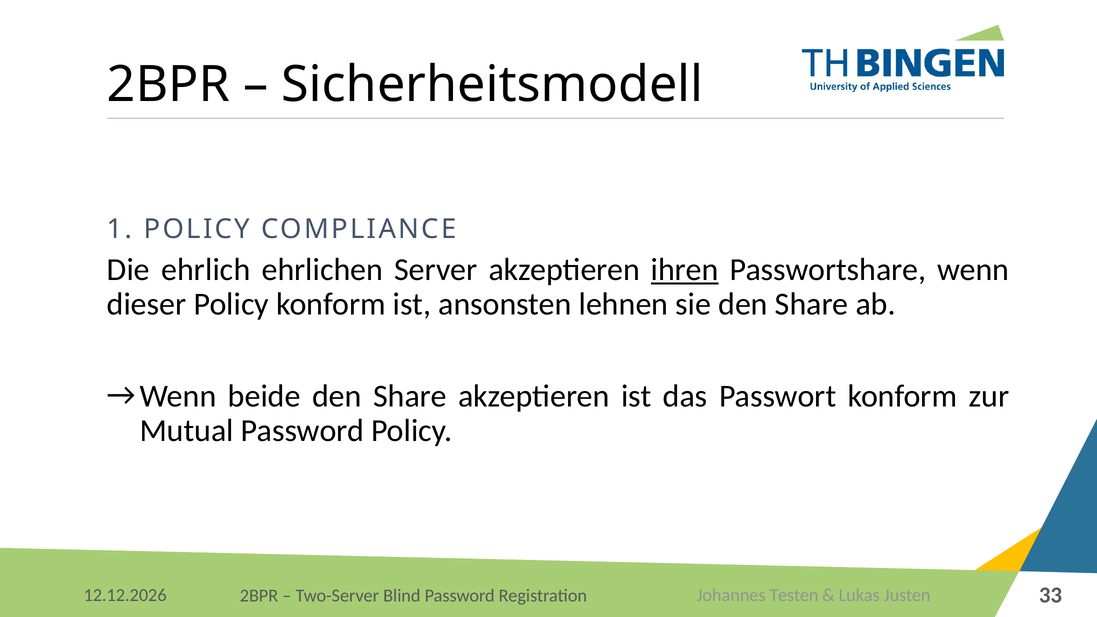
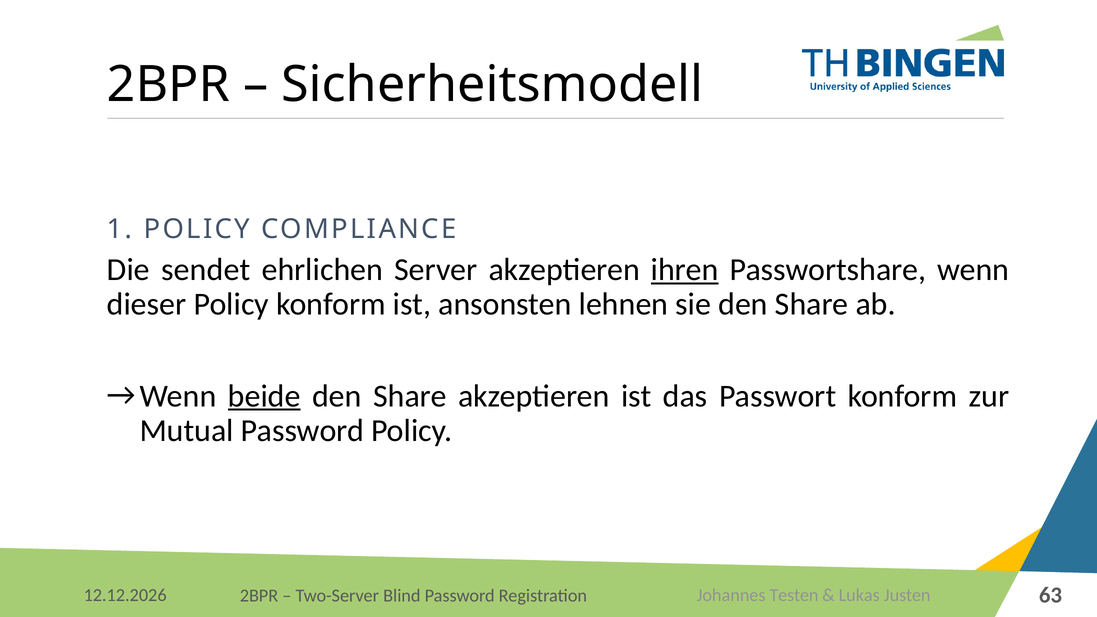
ehrlich: ehrlich -> sendet (206, 270)
beide underline: none -> present (264, 396)
33: 33 -> 63 (1050, 595)
